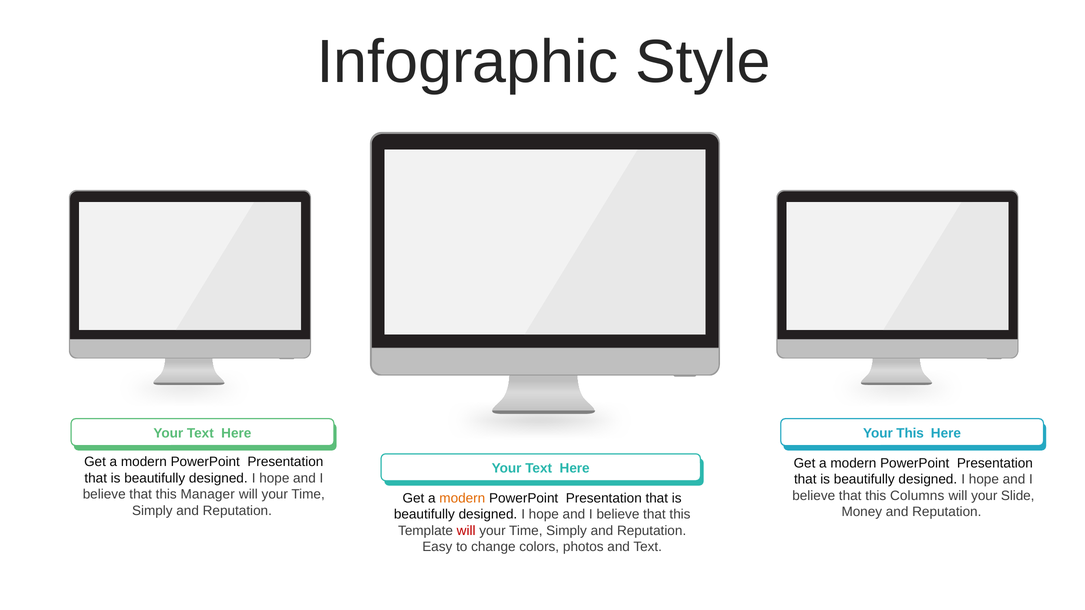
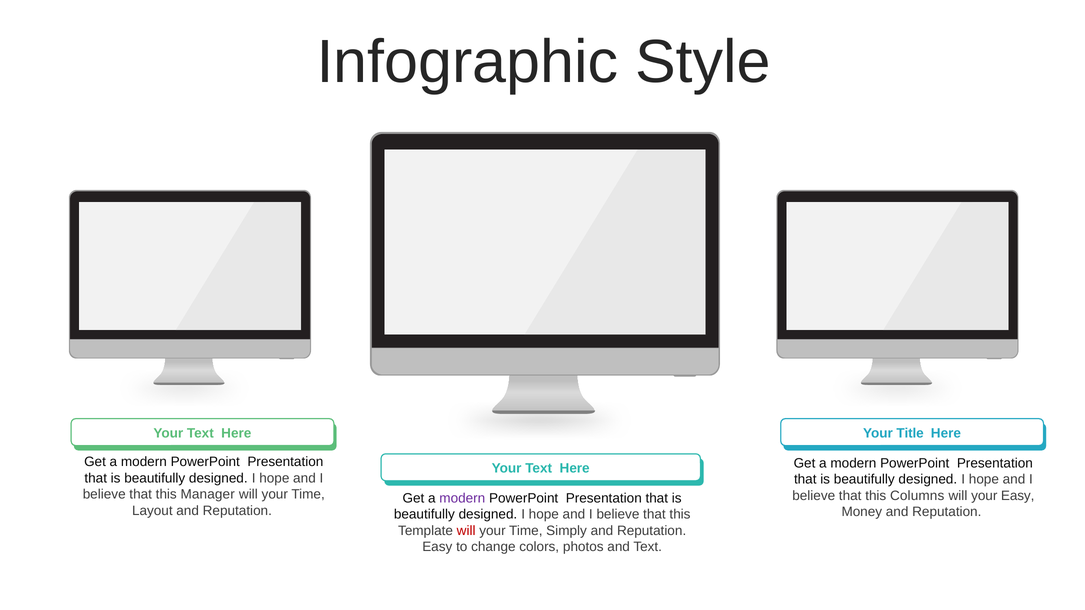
Your This: This -> Title (910, 433)
your Slide: Slide -> Easy (1018, 496)
modern colour: orange -> purple (462, 498)
Simply: Simply -> Layout (152, 511)
